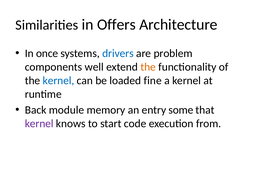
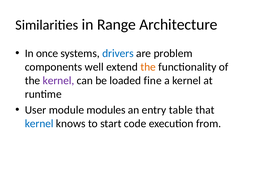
Offers: Offers -> Range (116, 25)
kernel colour: blue -> purple (59, 81)
Back: Back -> User (36, 110)
memory: memory -> modules (106, 110)
some: some -> table (181, 110)
kernel colour: purple -> blue (39, 124)
